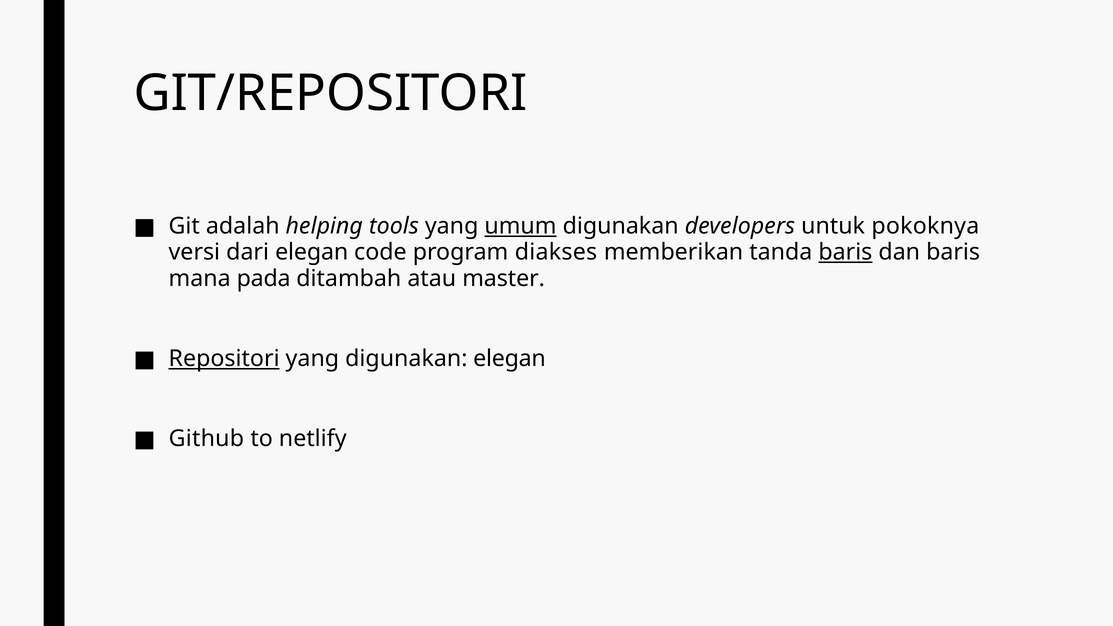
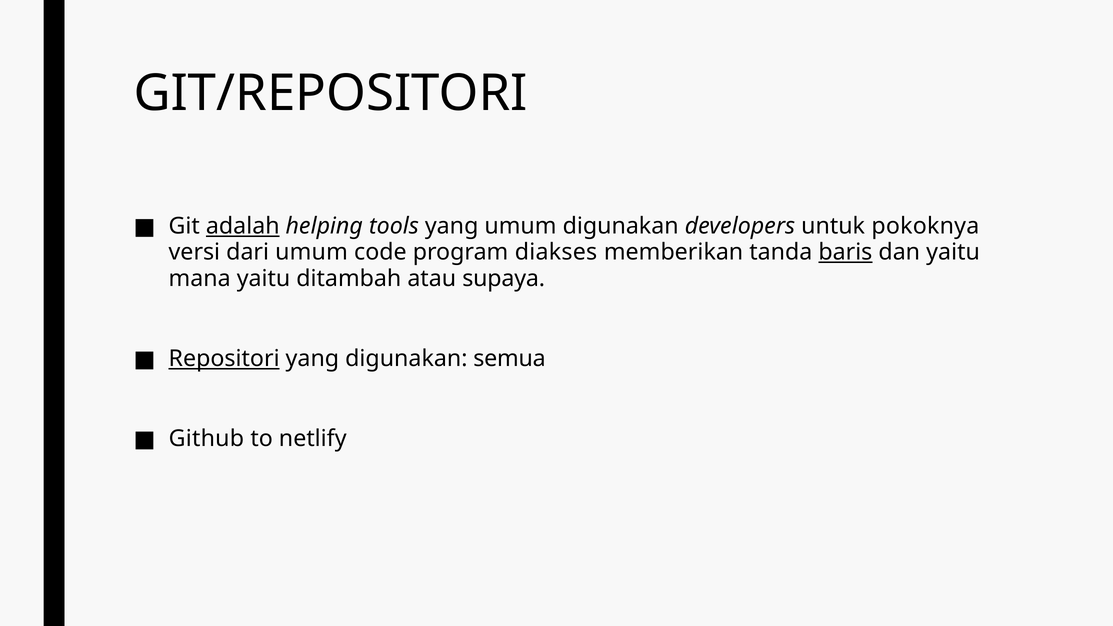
adalah underline: none -> present (243, 226)
umum underline: present -> none (520, 226)
dari elegan: elegan -> umum (312, 252)
dan baris: baris -> yaitu (953, 252)
mana pada: pada -> yaitu (264, 278)
master: master -> supaya (504, 278)
digunakan elegan: elegan -> semua (509, 359)
